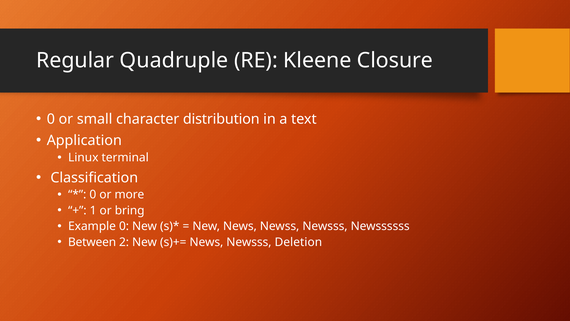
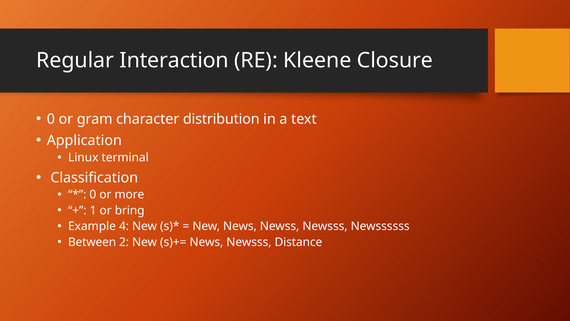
Quadruple: Quadruple -> Interaction (174, 60)
small: small -> gram (95, 119)
Example 0: 0 -> 4 (124, 226)
Deletion: Deletion -> Distance (298, 242)
